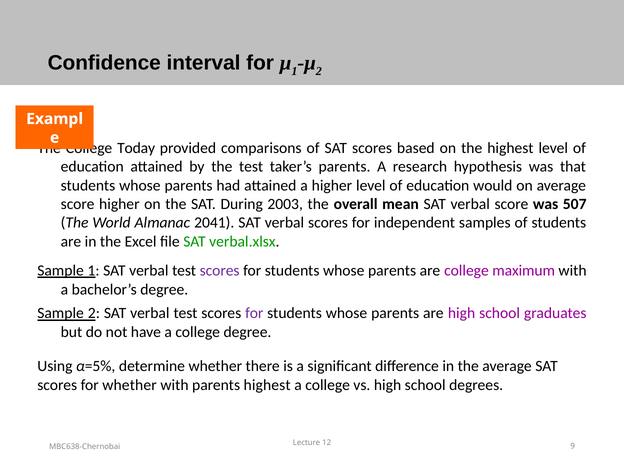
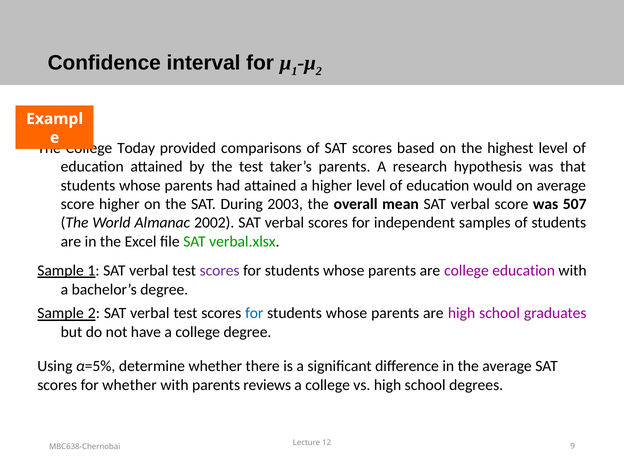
2041: 2041 -> 2002 (214, 223)
college maximum: maximum -> education (524, 271)
for colour: purple -> blue (254, 313)
parents highest: highest -> reviews (267, 385)
